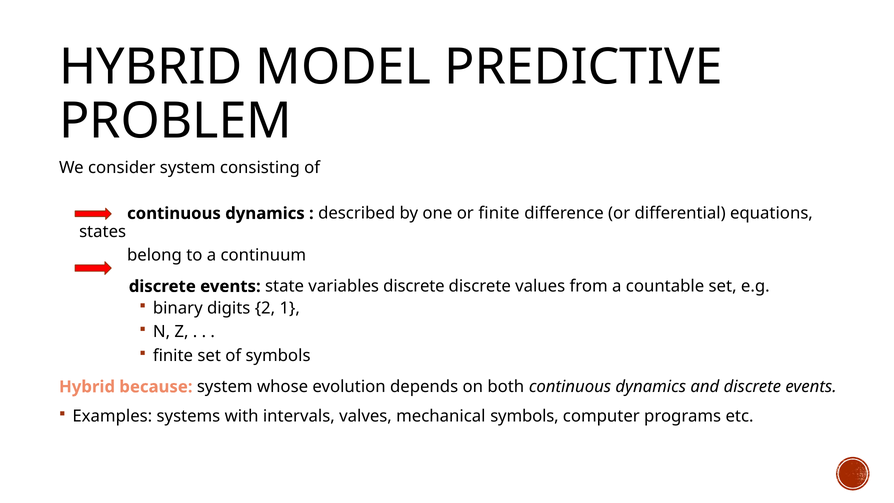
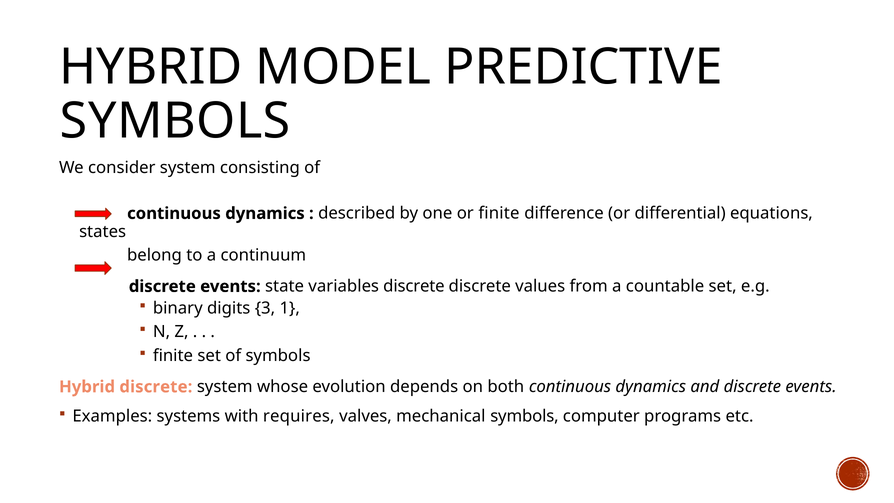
PROBLEM: PROBLEM -> SYMBOLS (175, 121)
2: 2 -> 3 (265, 308)
Hybrid because: because -> discrete (156, 387)
intervals: intervals -> requires (299, 416)
